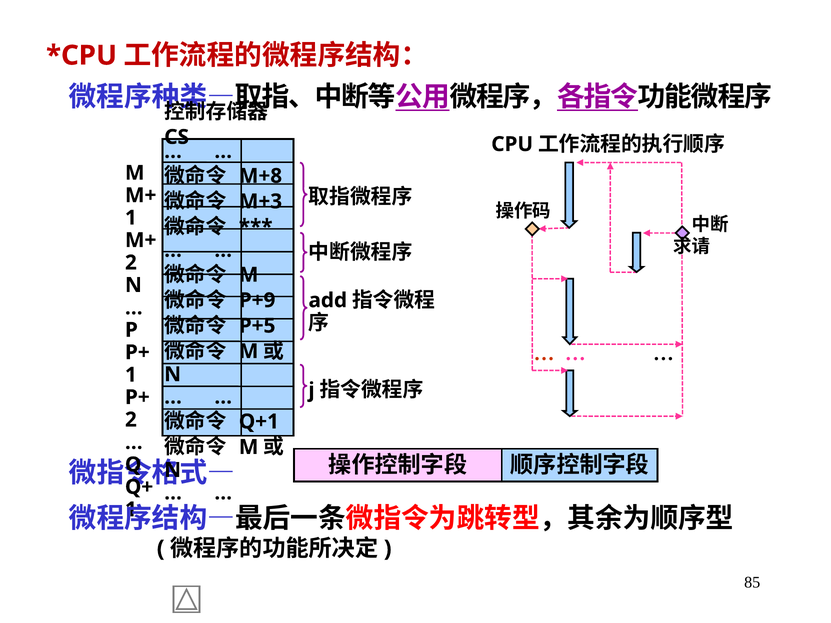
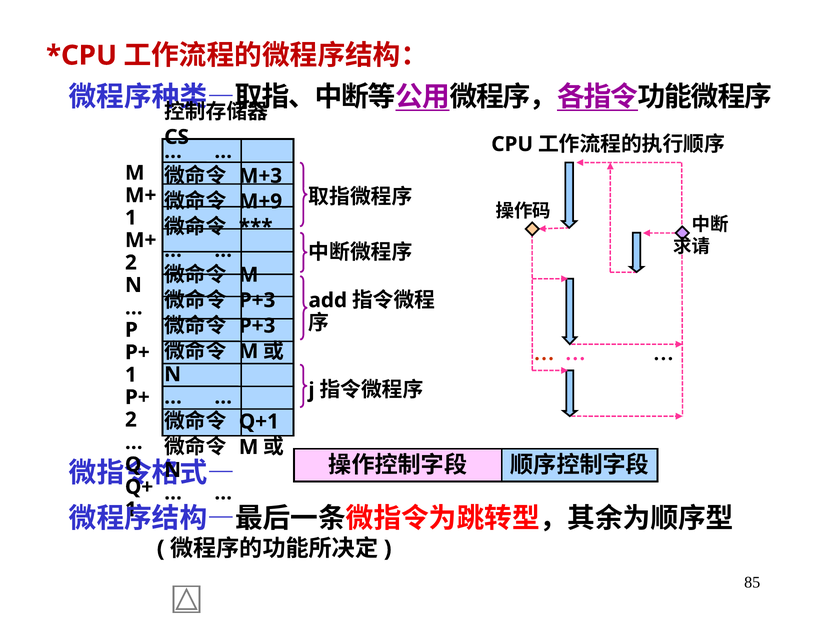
M+8: M+8 -> M+3 (260, 176)
M+3: M+3 -> M+9 (260, 202)
P+9: P+9 -> P+3 (257, 300)
P+5: P+5 -> P+3 (257, 326)
